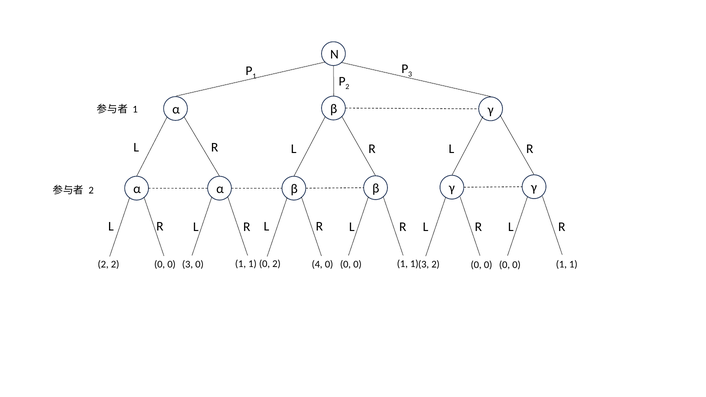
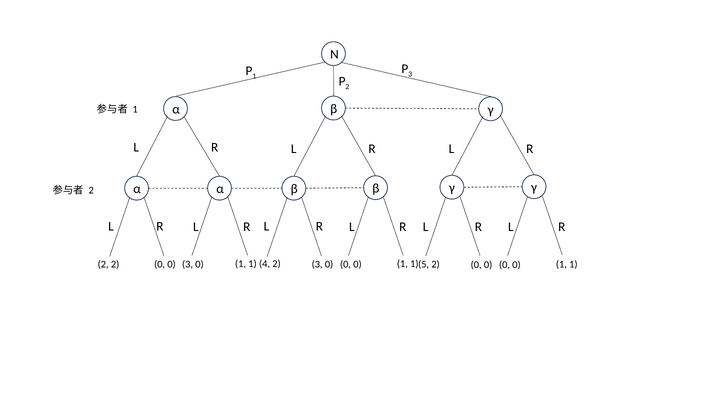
0: 0 -> 4 (265, 264)
2 4: 4 -> 3 (317, 265)
3: 3 -> 5 (424, 264)
